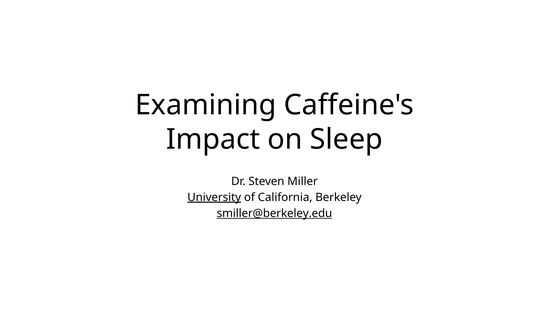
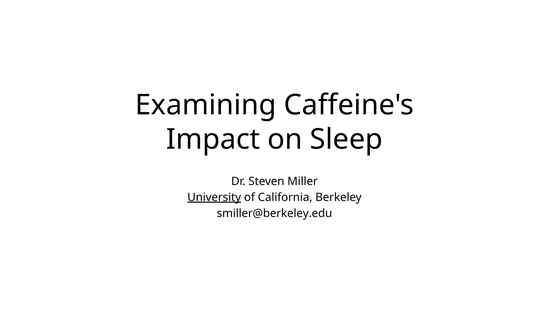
smiller@berkeley.edu underline: present -> none (274, 213)
